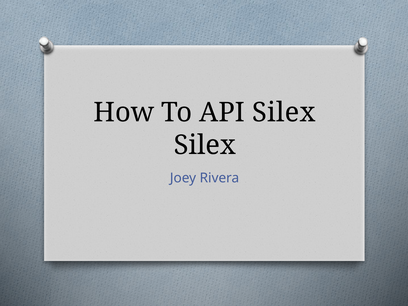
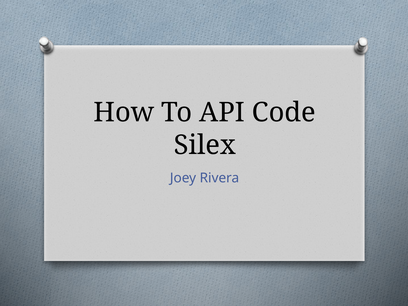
API Silex: Silex -> Code (284, 113)
